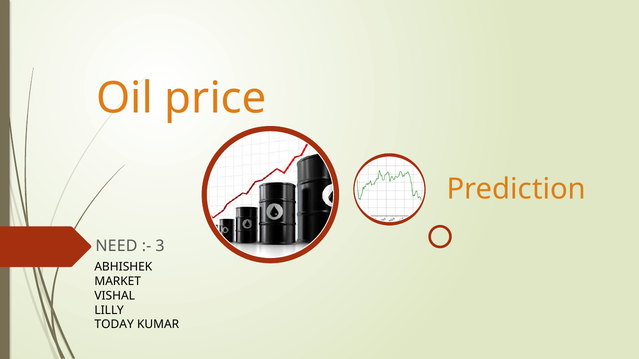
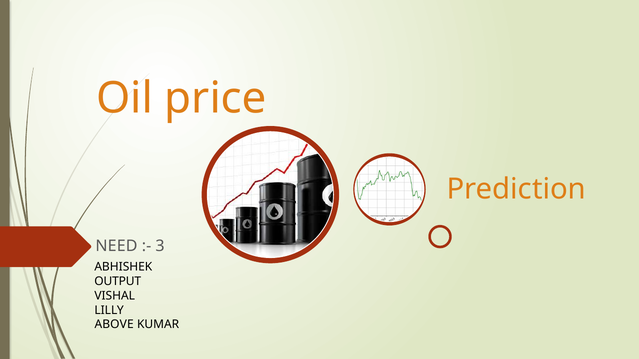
MARKET: MARKET -> OUTPUT (118, 282)
TODAY: TODAY -> ABOVE (114, 325)
